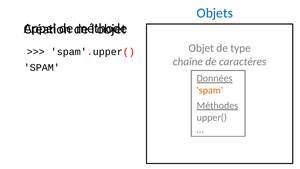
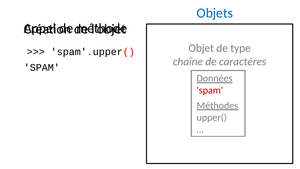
spam colour: orange -> red (210, 90)
